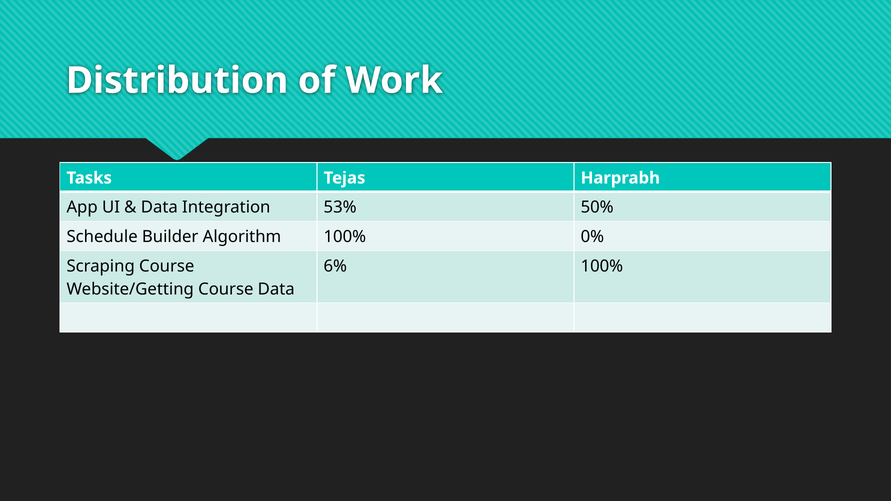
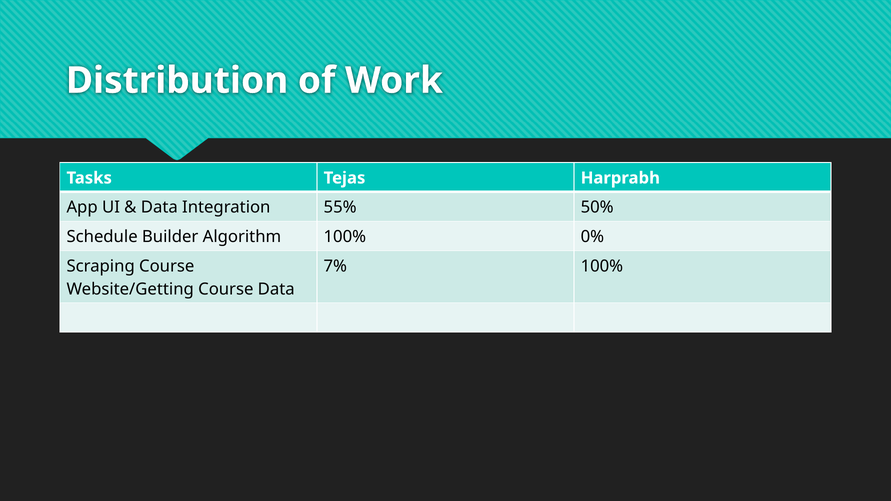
53%: 53% -> 55% (340, 208)
6%: 6% -> 7% (335, 266)
